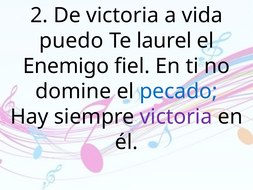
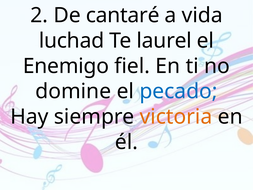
De victoria: victoria -> cantaré (123, 15)
puedo: puedo -> luchad (72, 41)
victoria colour: purple -> orange (176, 117)
